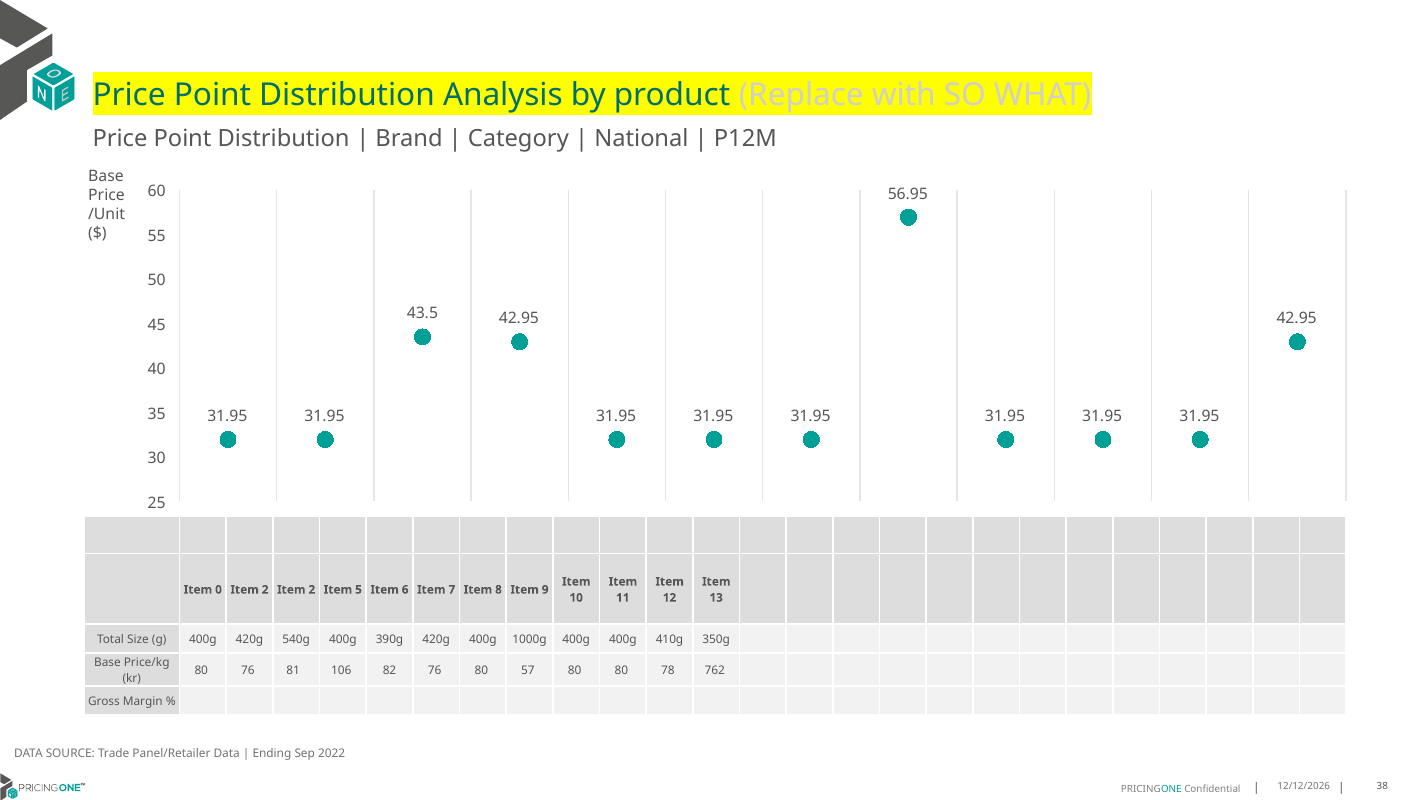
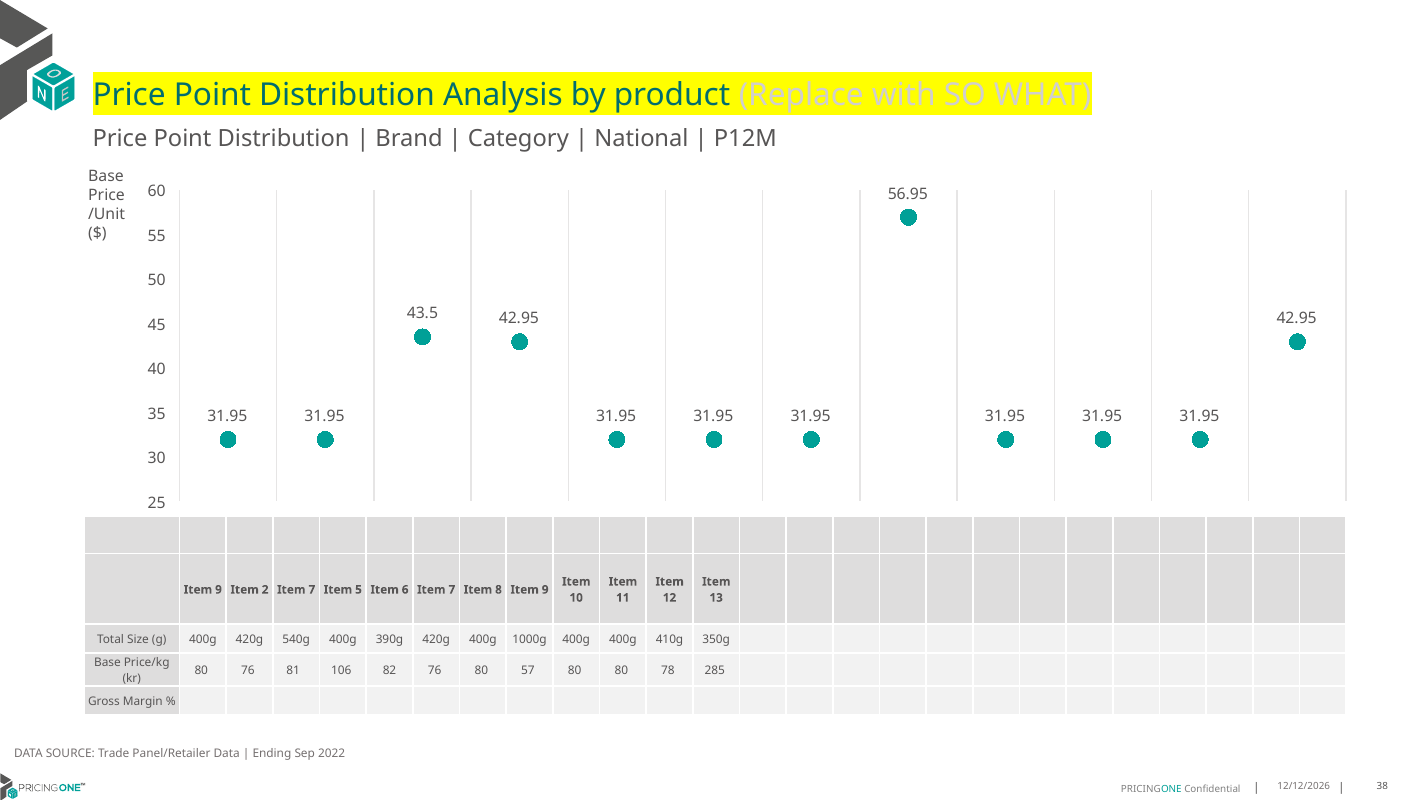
0: 0 -> 9 (218, 590)
2 Item 2: 2 -> 7 (312, 590)
762: 762 -> 285 (715, 671)
